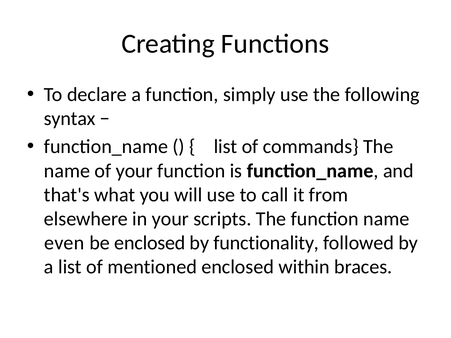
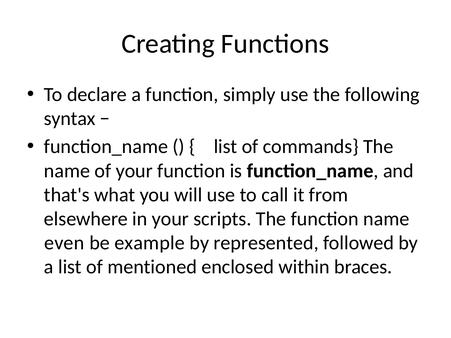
be enclosed: enclosed -> example (150, 243)
functionality: functionality -> represented (266, 243)
